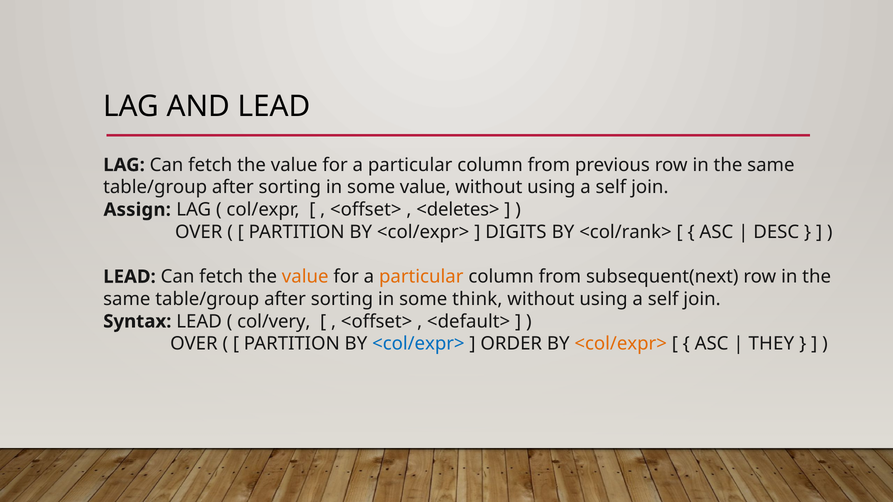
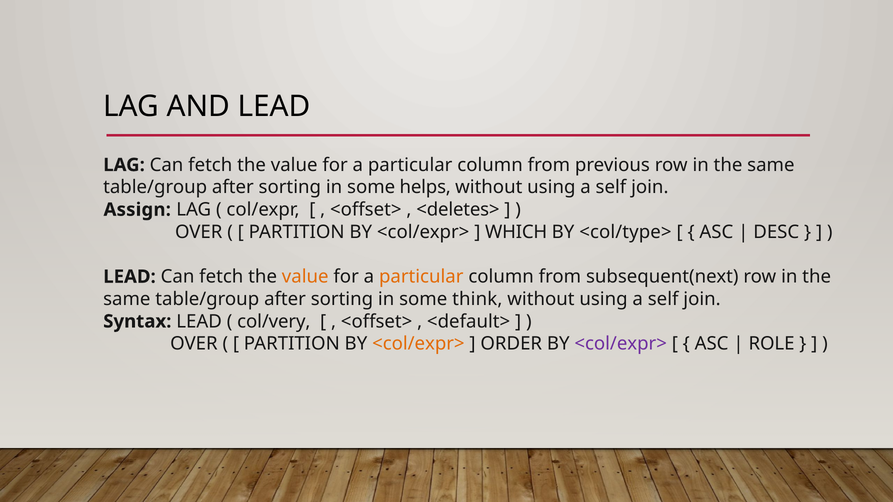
some value: value -> helps (425, 187)
DIGITS: DIGITS -> WHICH (516, 232)
<col/rank>: <col/rank> -> <col/type> (625, 232)
<col/expr> colour: blue -> orange (418, 344)
<col/expr> colour: orange -> purple (621, 344)
THEY: THEY -> ROLE (772, 344)
